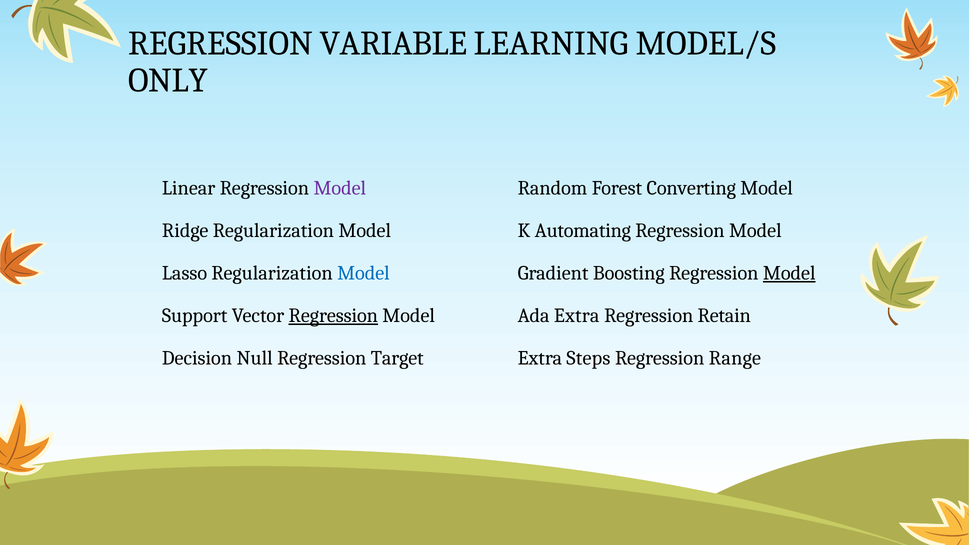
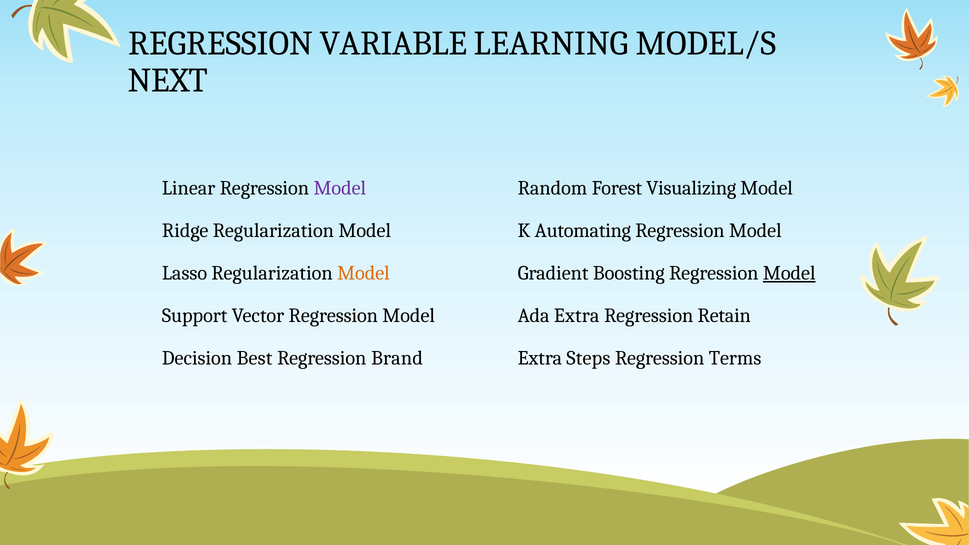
ONLY: ONLY -> NEXT (168, 80)
Converting: Converting -> Visualizing (691, 188)
Model colour: blue -> orange (363, 273)
Regression underline: present -> none (333, 316)
Null: Null -> Best (255, 358)
Target: Target -> Brand (397, 358)
Range: Range -> Terms (735, 358)
